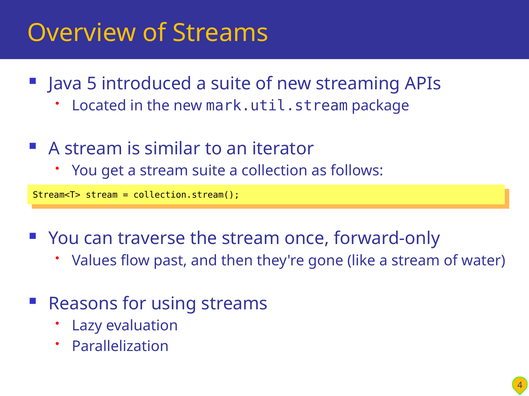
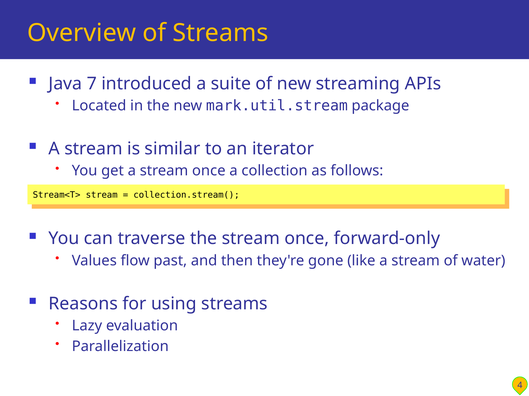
5: 5 -> 7 (92, 84)
a stream suite: suite -> once (209, 171)
